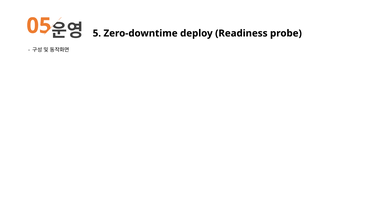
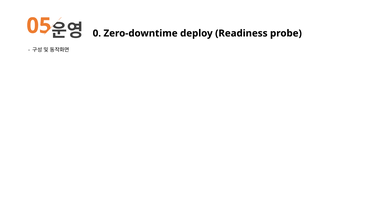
5: 5 -> 0 (97, 33)
